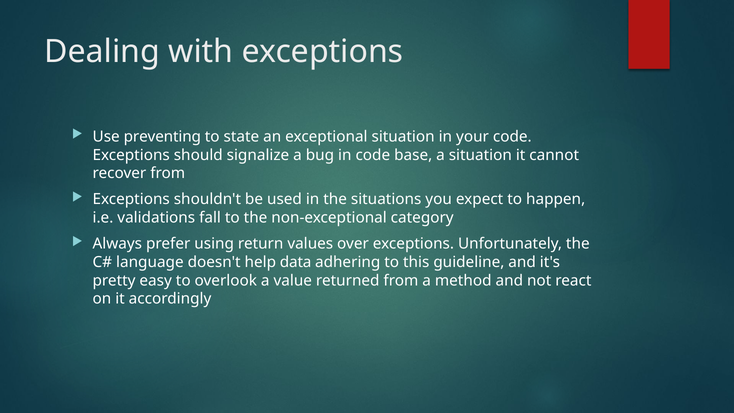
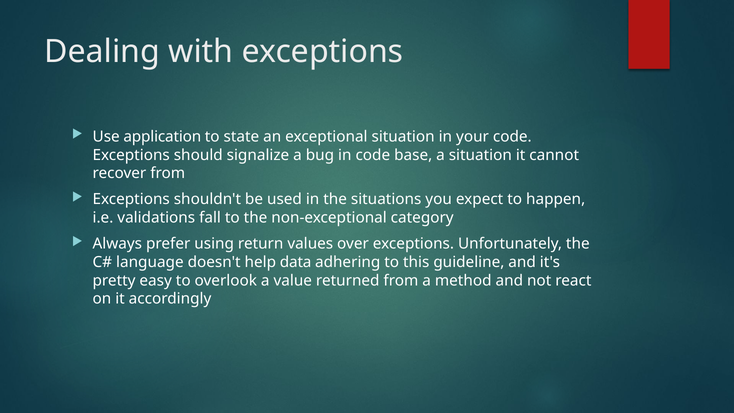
preventing: preventing -> application (162, 137)
